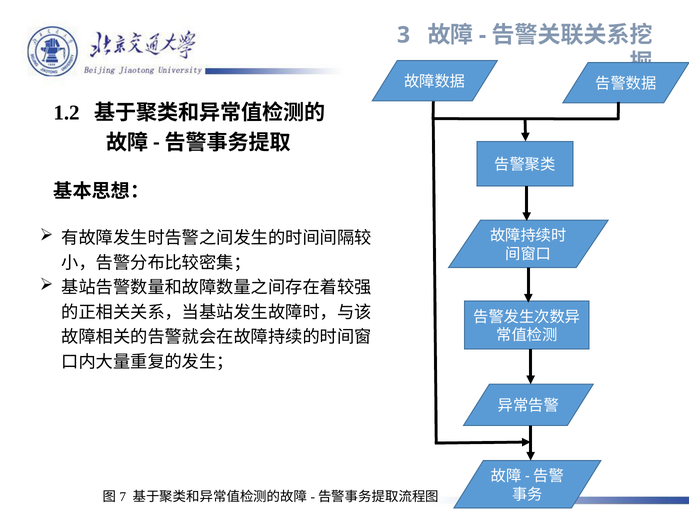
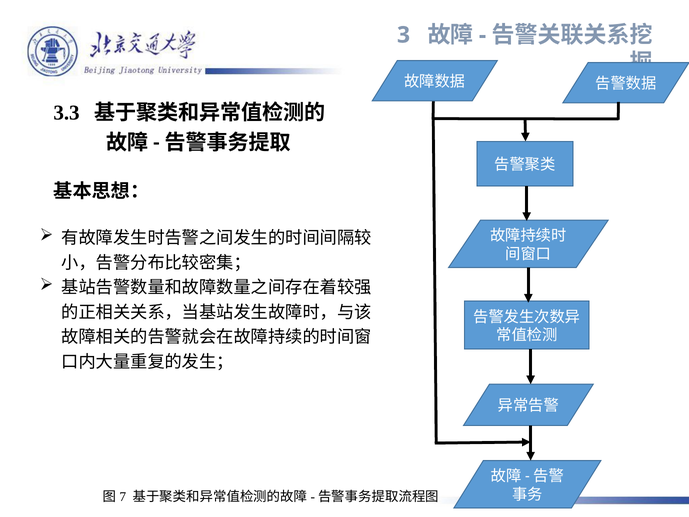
1.2: 1.2 -> 3.3 (67, 113)
